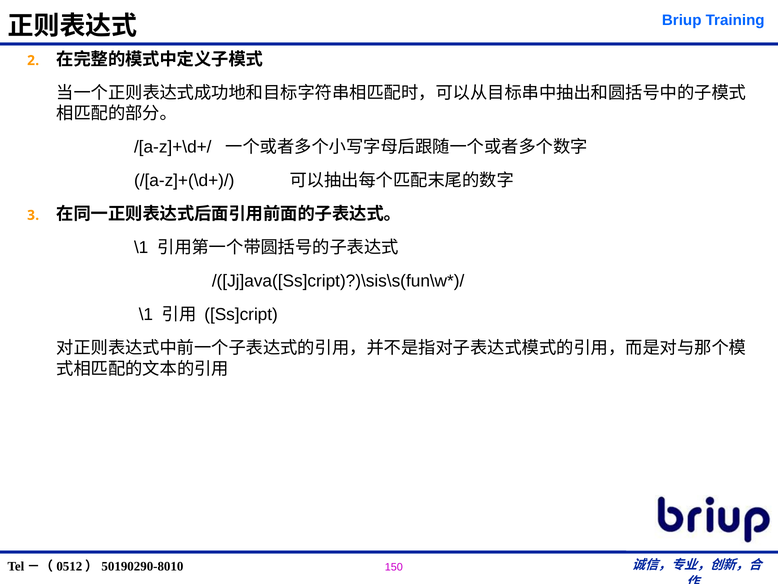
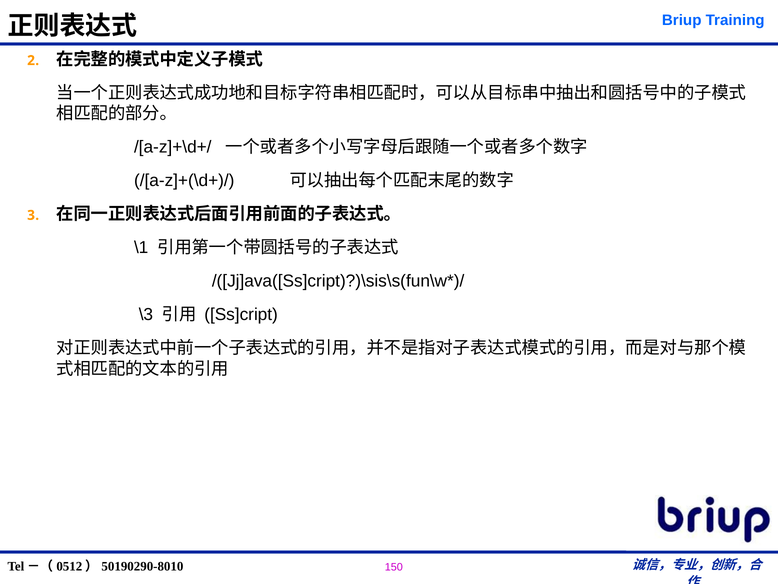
\1: \1 -> \3 (146, 314)
